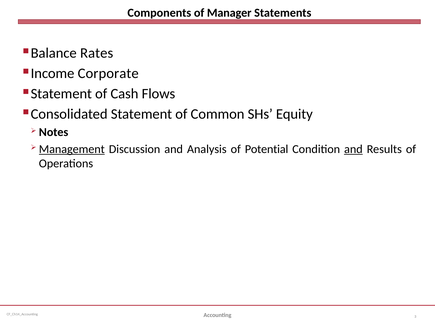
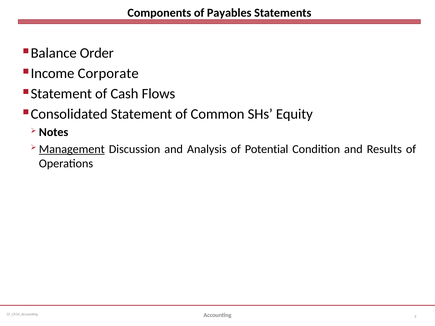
Manager: Manager -> Payables (229, 13)
Rates: Rates -> Order (97, 53)
and underline: present -> none (353, 149)
